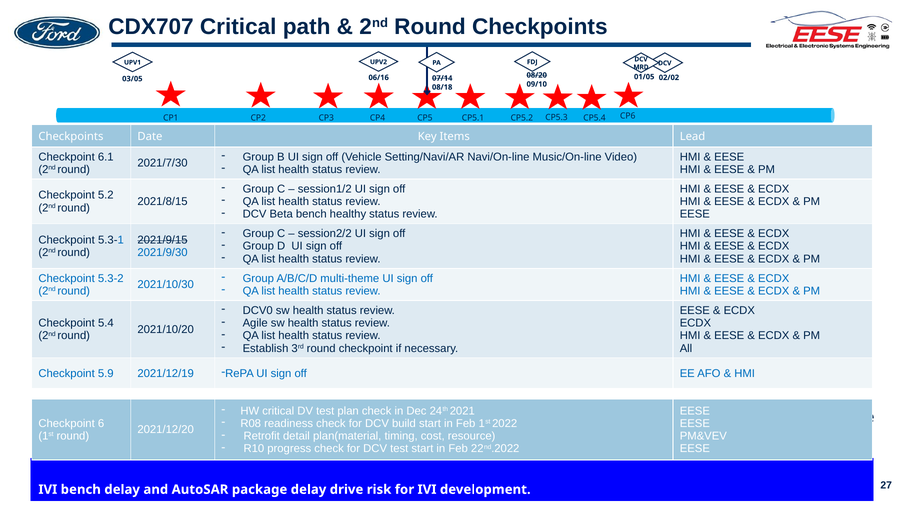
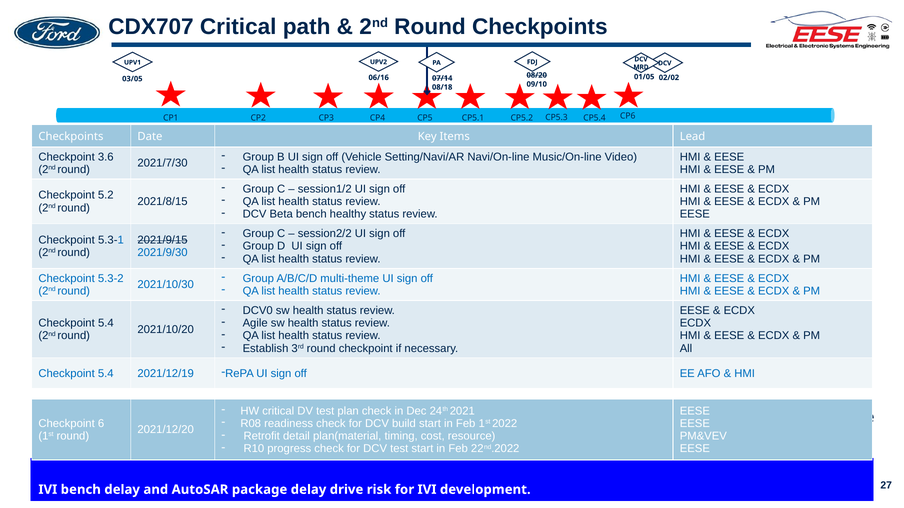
6.1: 6.1 -> 3.6 (106, 157)
5.9: 5.9 -> 5.4 (106, 374)
